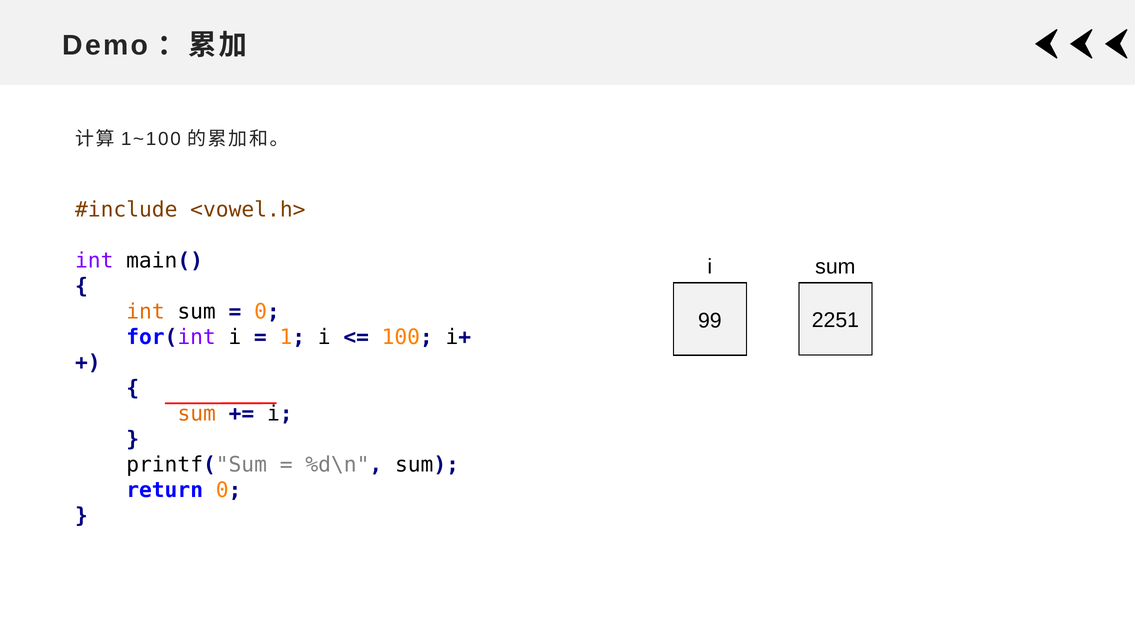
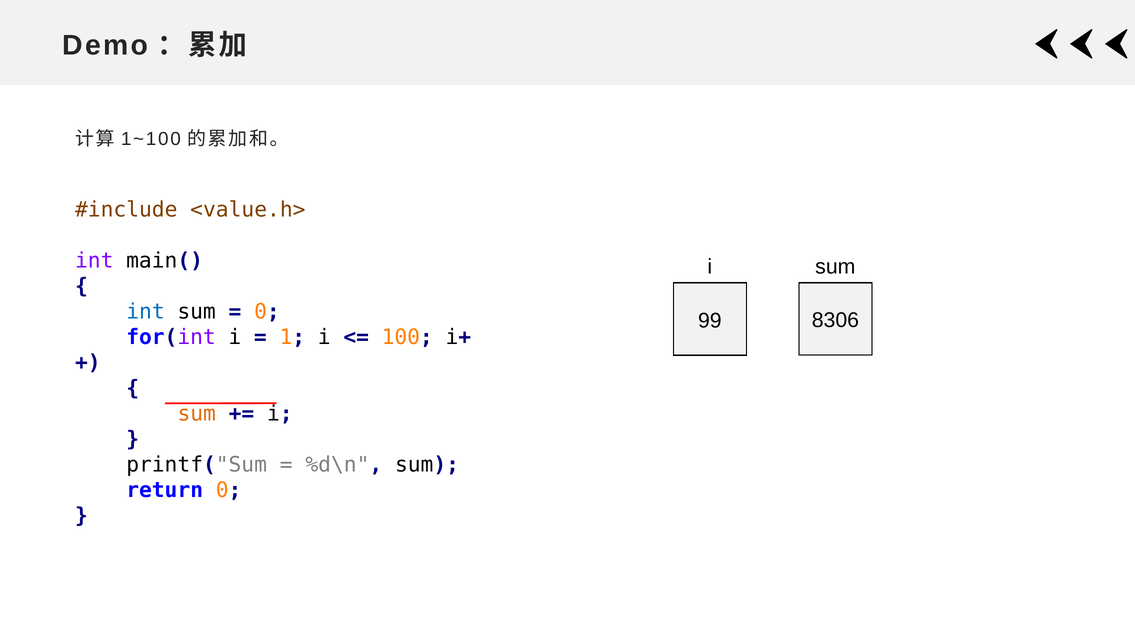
<vowel.h>: <vowel.h> -> <value.h> (248, 210)
int colour: orange -> blue (146, 312)
2251: 2251 -> 8306 (835, 321)
